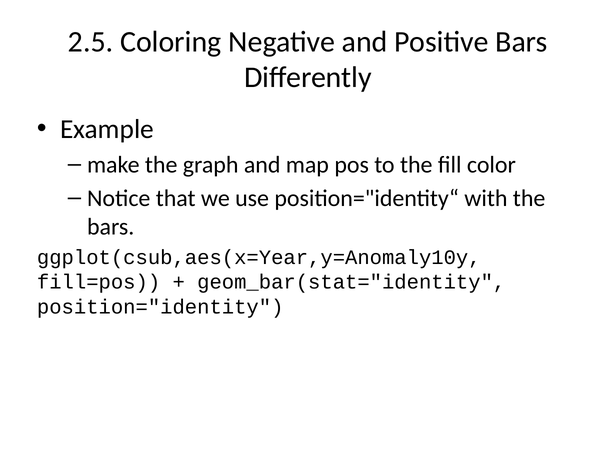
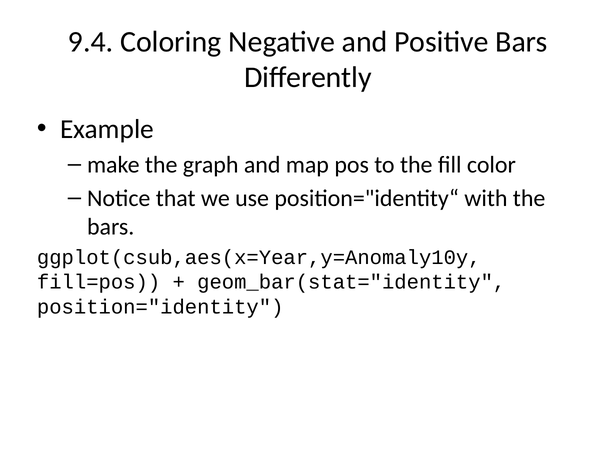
2.5: 2.5 -> 9.4 (91, 42)
